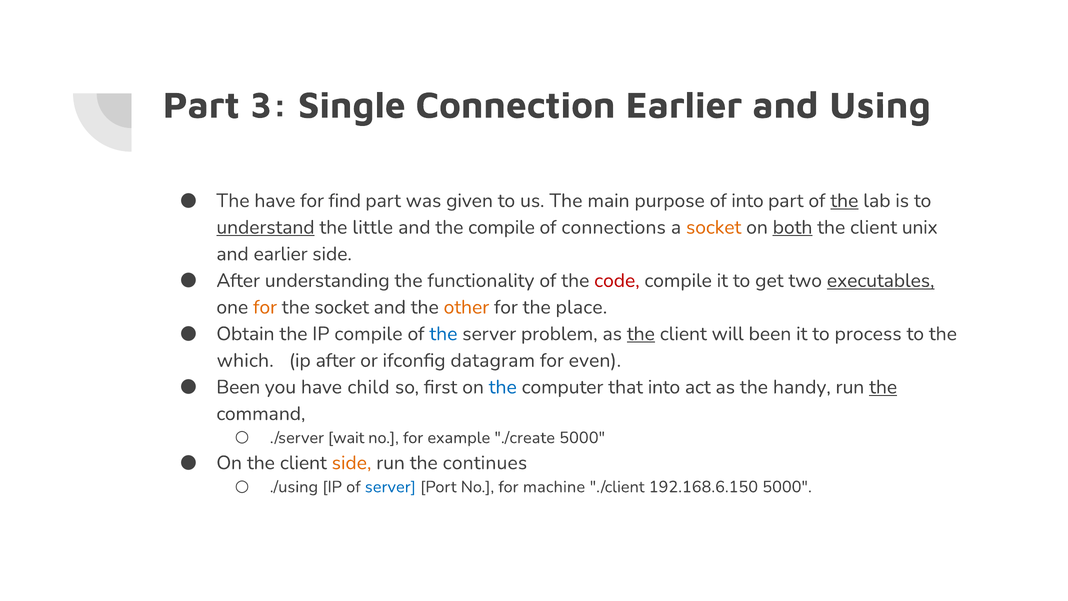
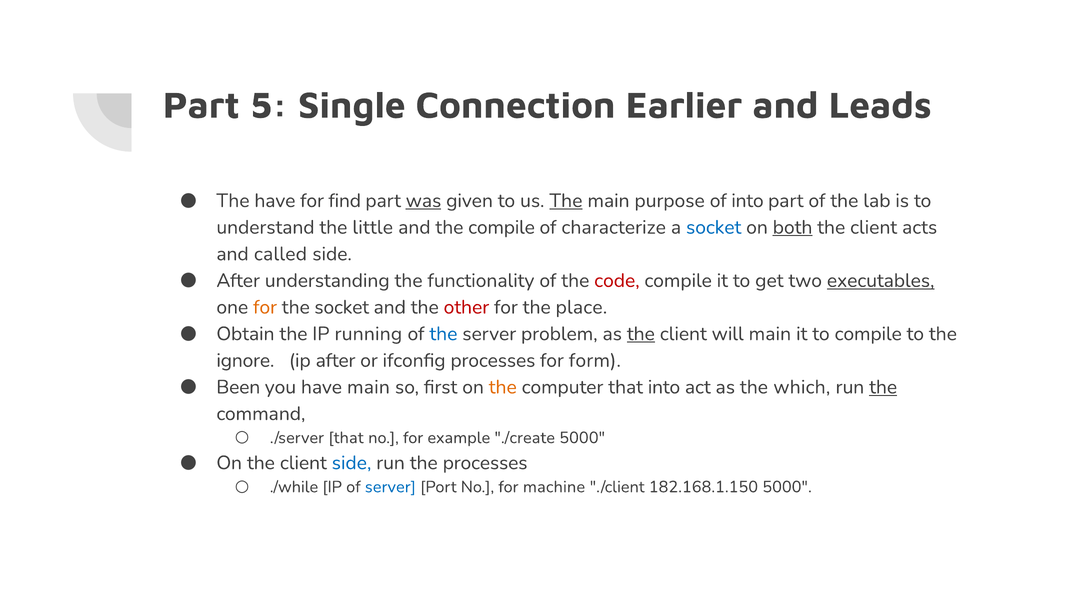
3: 3 -> 5 (269, 105)
Using: Using -> Leads (880, 105)
was underline: none -> present (424, 201)
The underline: none -> present (566, 201)
the underline: present -> none (844, 201)
understand underline: present -> none (265, 227)
connections: connections -> characterize (614, 227)
socket colour: orange -> blue (714, 227)
unix: unix -> acts (920, 227)
and earlier: earlier -> called (280, 254)
other colour: orange -> red (466, 307)
IP compile: compile -> running (368, 334)
will been: been -> main (770, 334)
to process: process -> compile (868, 334)
which: which -> ignore (245, 360)
ifconfig datagram: datagram -> processes (493, 360)
even: even -> form (595, 360)
have child: child -> main (368, 387)
the colour: blue -> orange (503, 387)
handy: handy -> which (802, 387)
./server wait: wait -> that (346, 438)
side colour: orange -> blue (352, 463)
the continues: continues -> processes (485, 463)
./using: ./using -> ./while (294, 487)
192.168.6.150: 192.168.6.150 -> 182.168.1.150 (703, 487)
